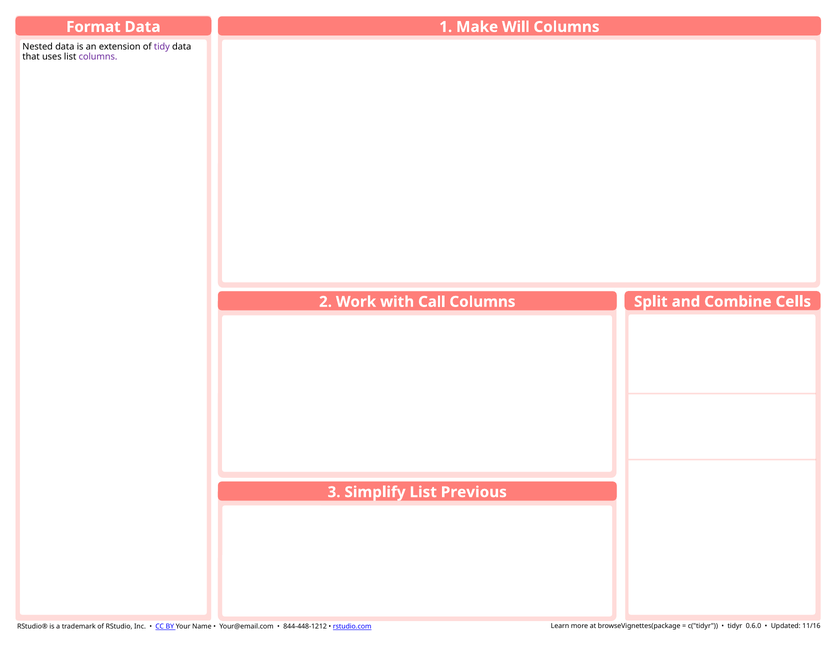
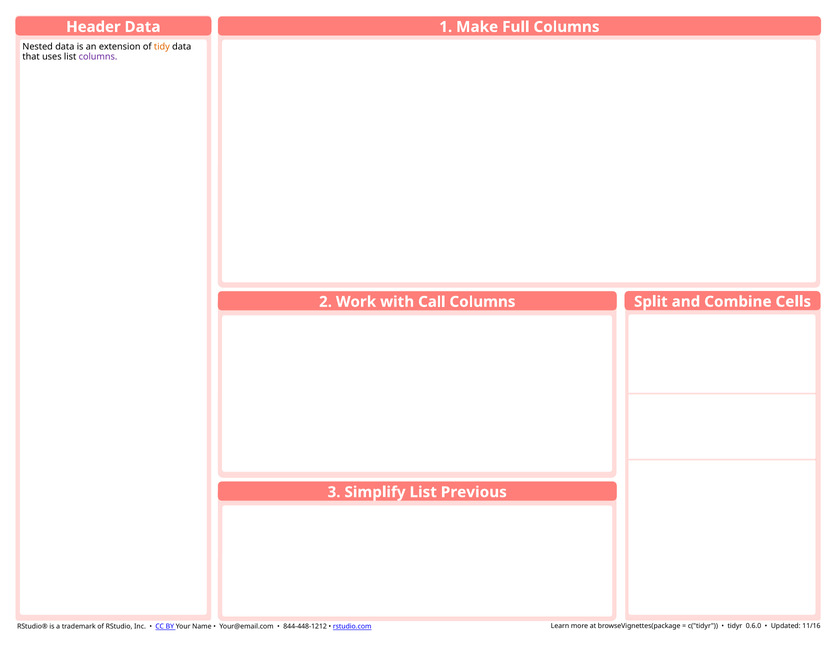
Format: Format -> Header (93, 27)
Will: Will -> Full (516, 27)
tidy colour: purple -> orange (162, 47)
